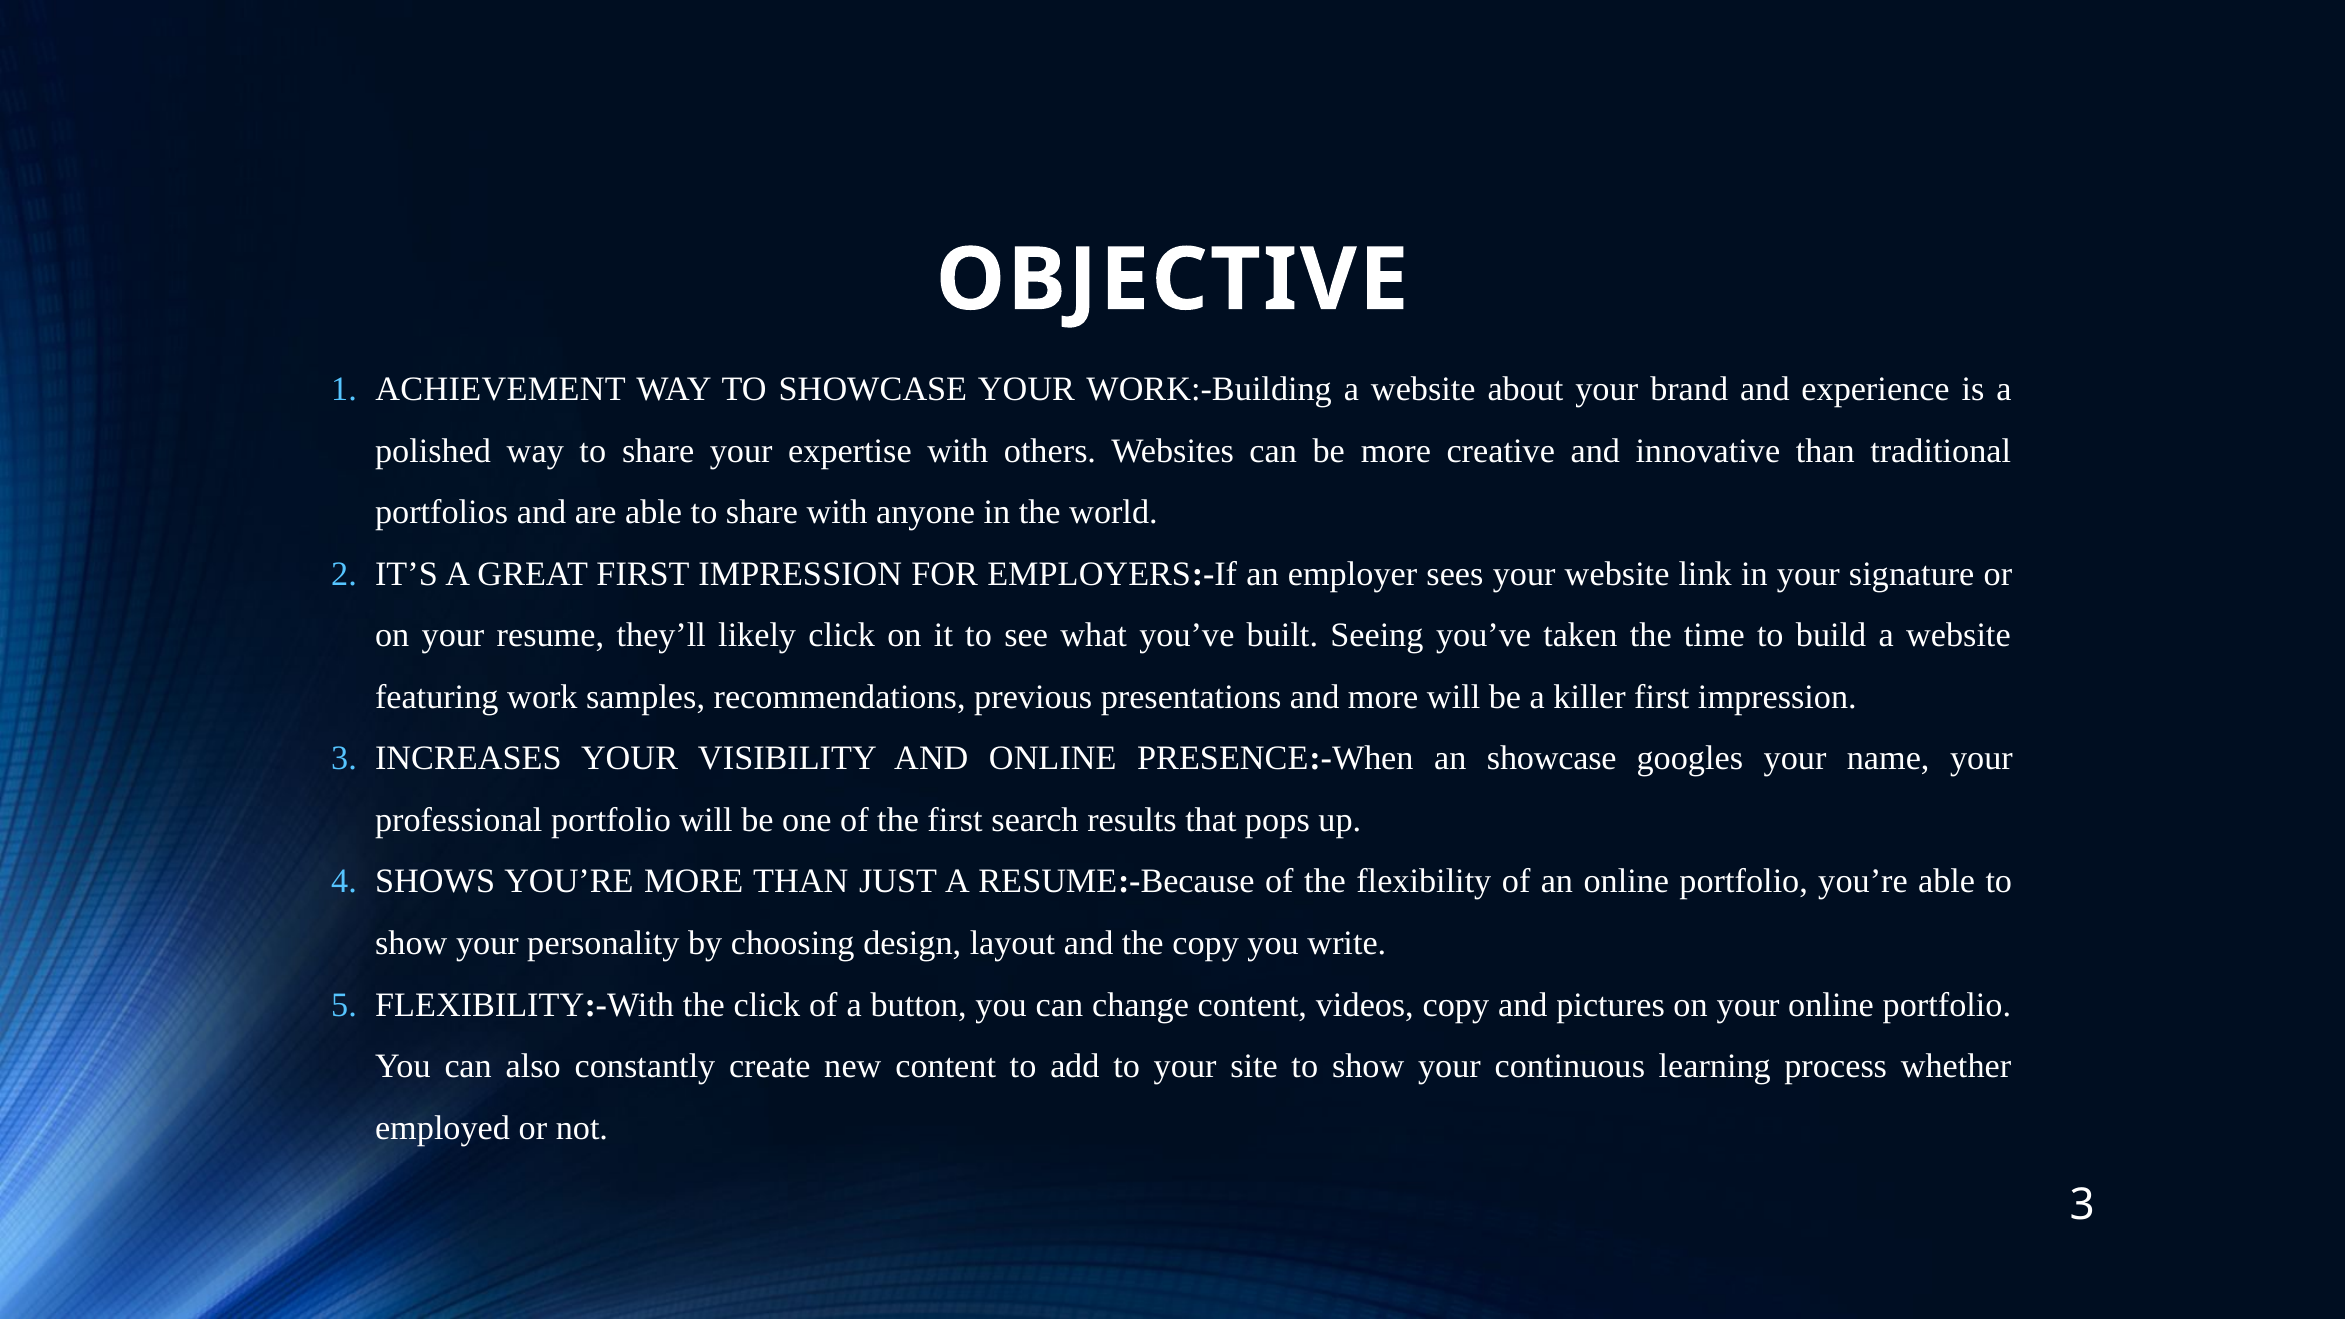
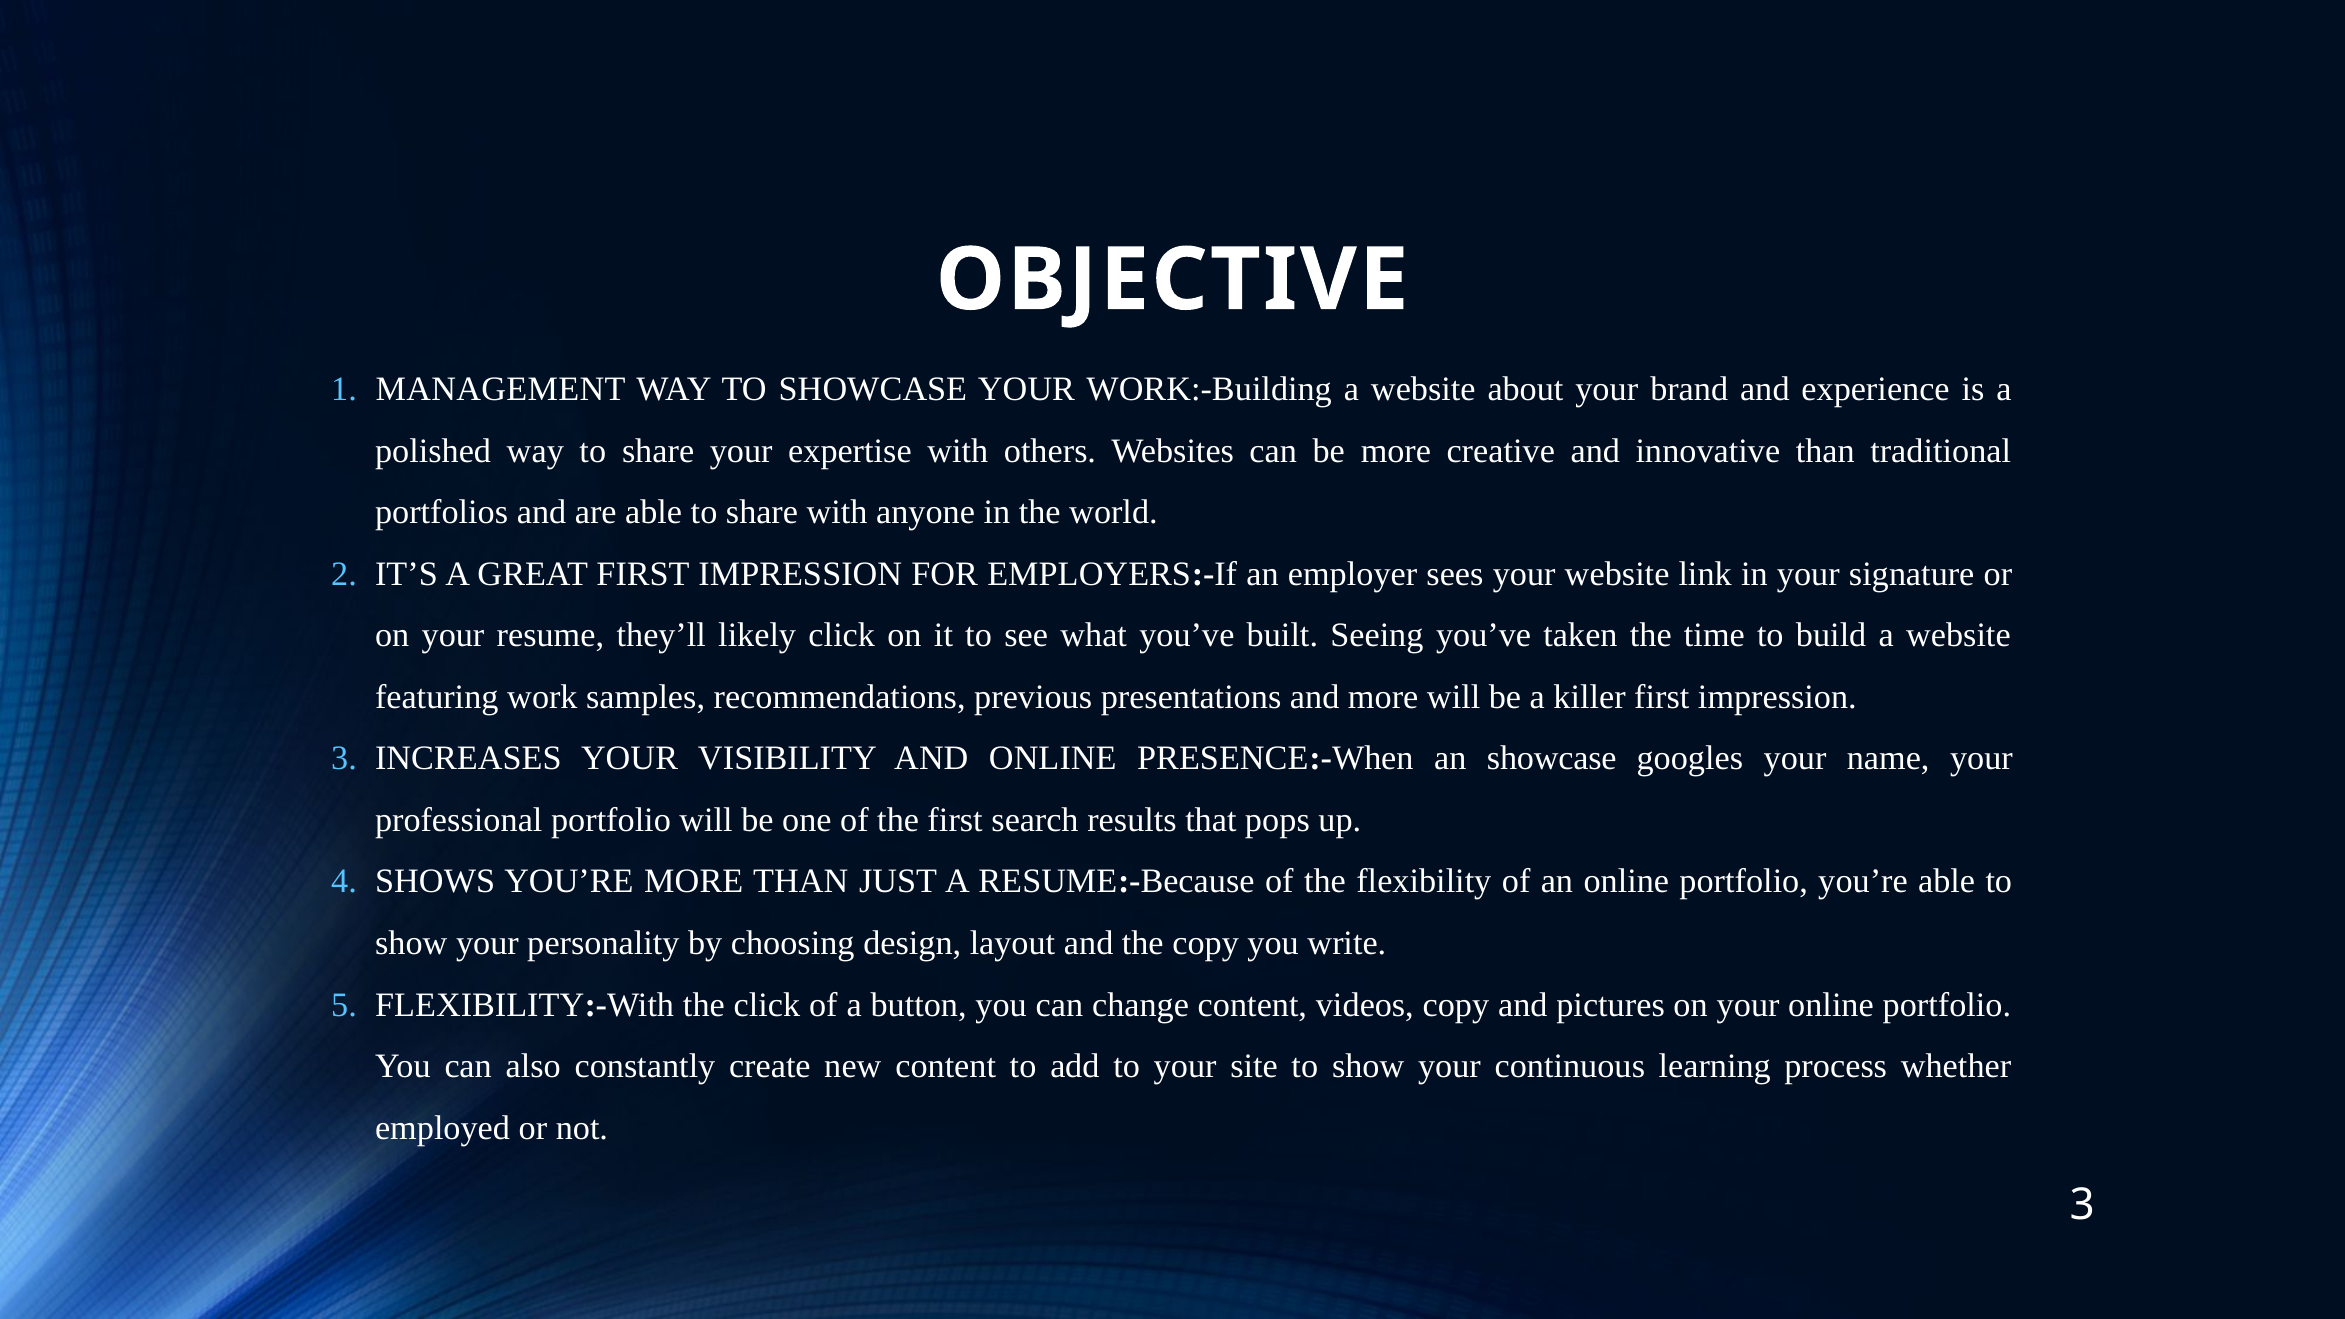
ACHIEVEMENT: ACHIEVEMENT -> MANAGEMENT (501, 389)
